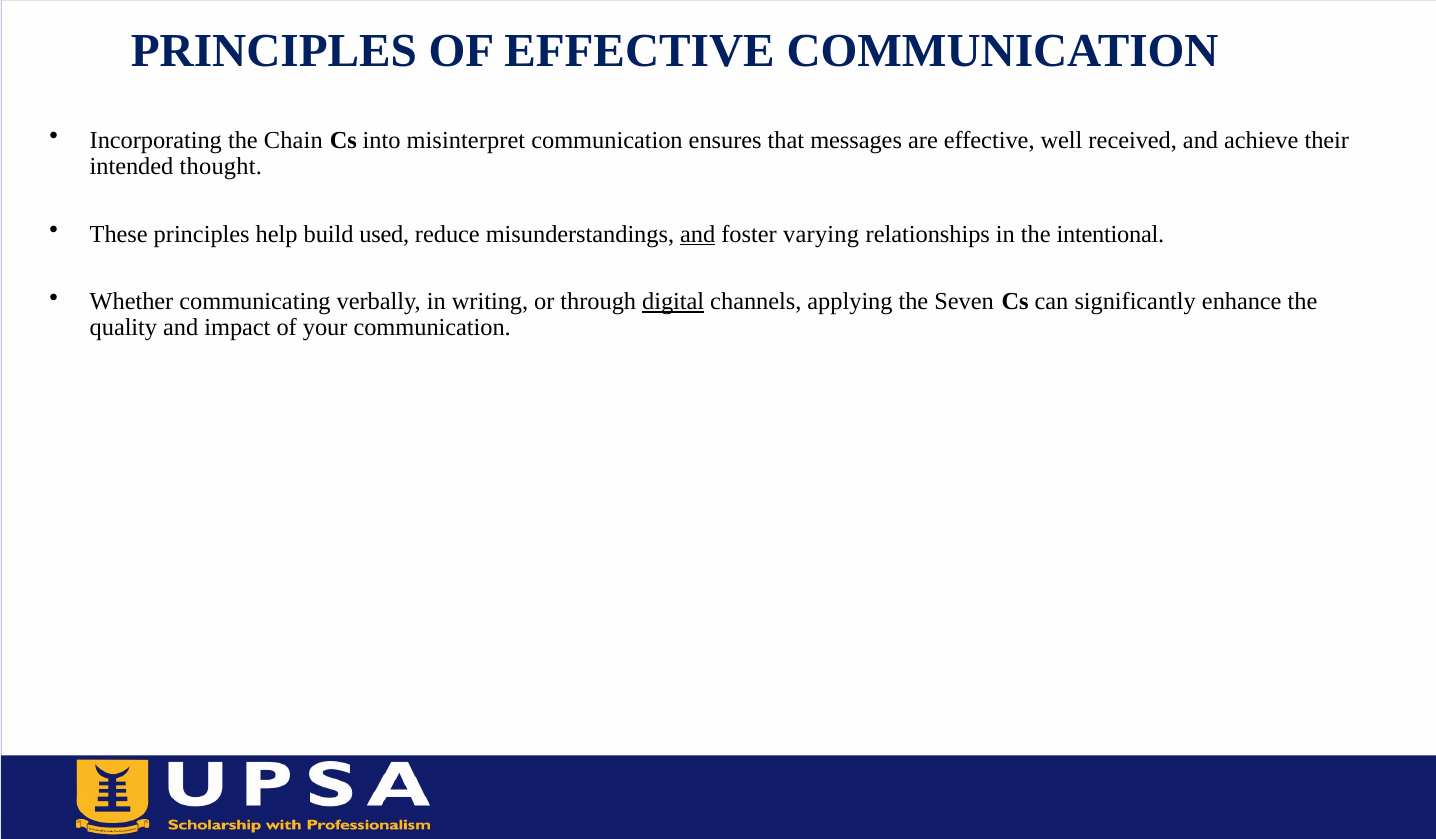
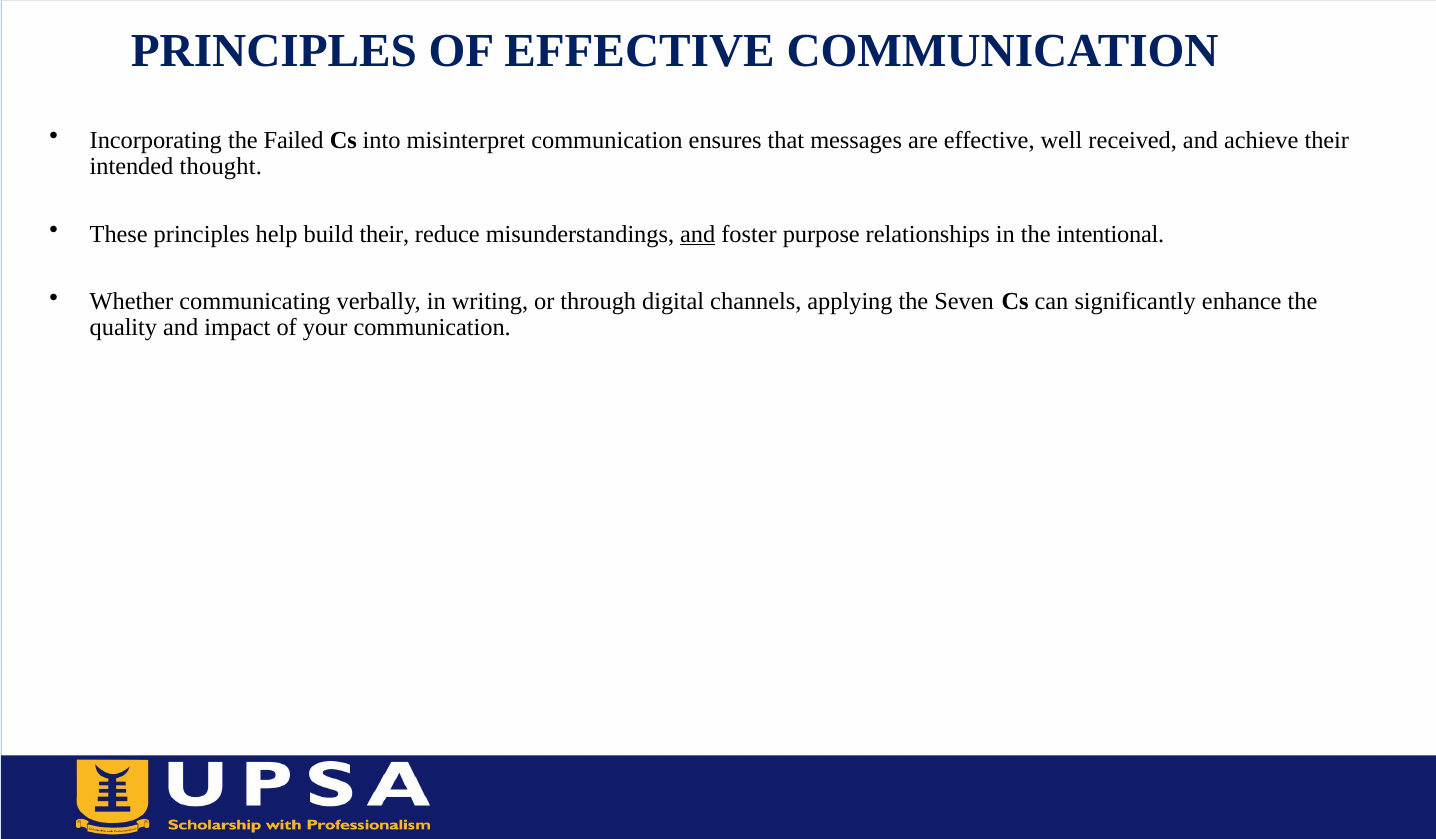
Chain: Chain -> Failed (294, 140)
build used: used -> their (384, 234)
varying: varying -> purpose (821, 234)
digital underline: present -> none (673, 301)
